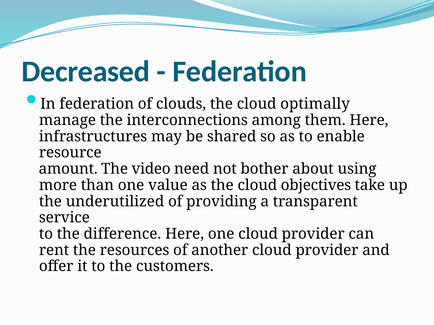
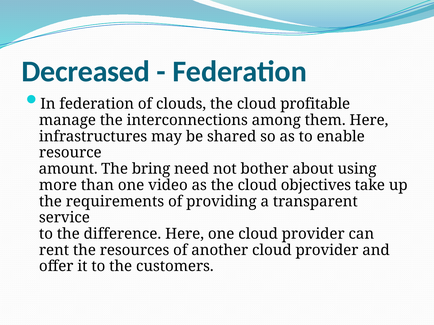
optimally: optimally -> profitable (315, 104)
video: video -> bring (151, 169)
value: value -> video (168, 185)
underutilized: underutilized -> requirements (115, 202)
